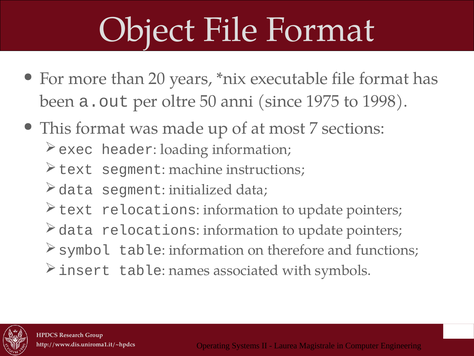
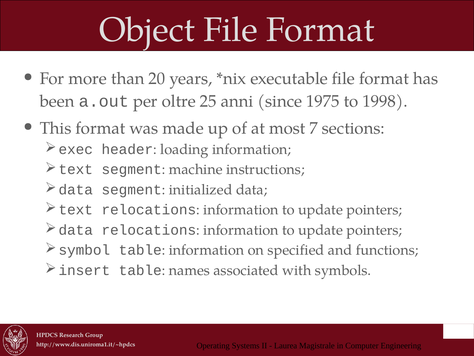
50: 50 -> 25 (208, 101)
therefore: therefore -> specified (296, 250)
